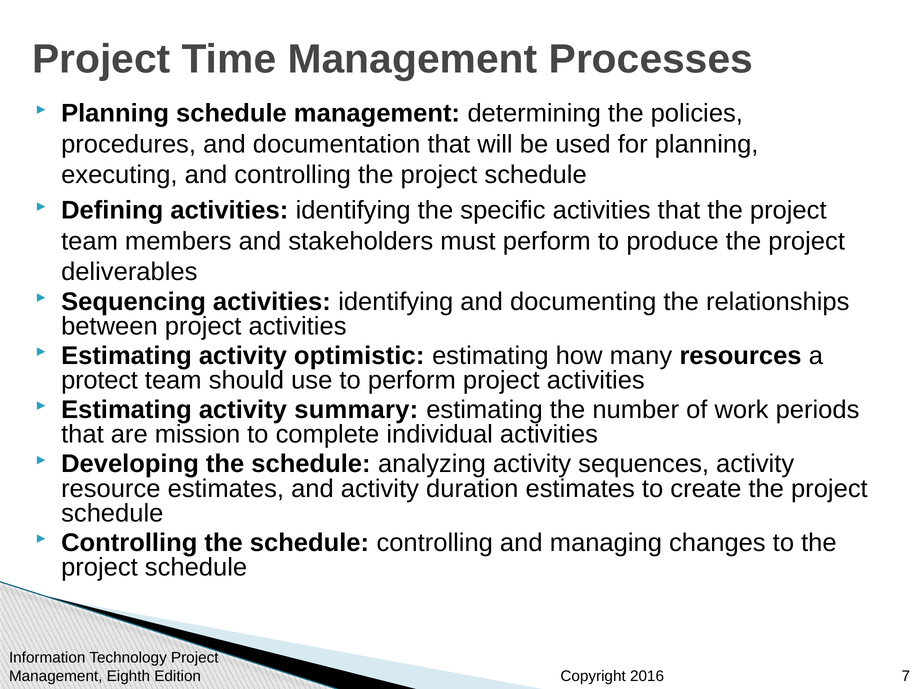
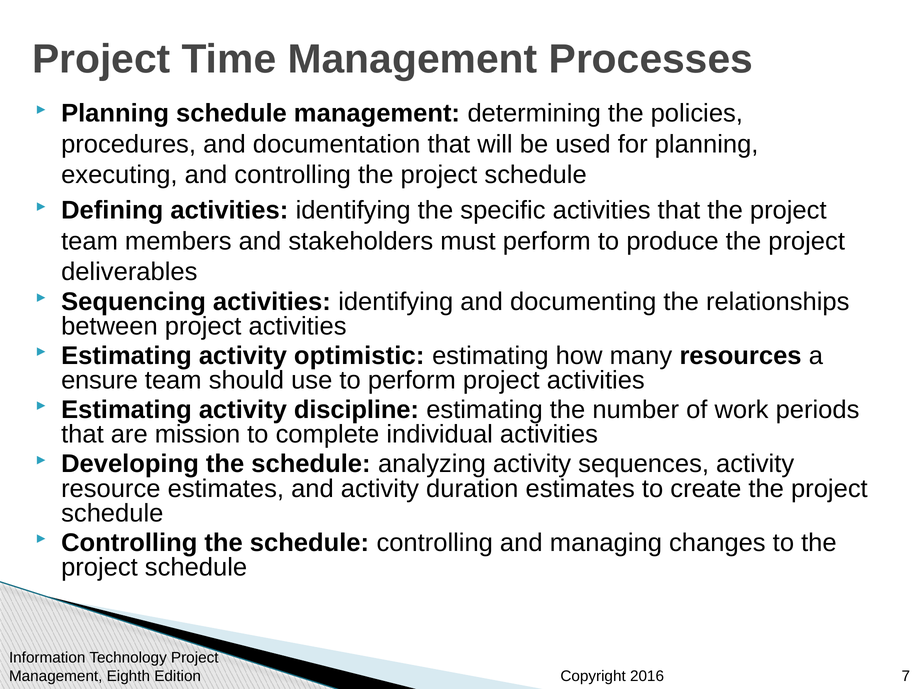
protect: protect -> ensure (100, 380)
summary: summary -> discipline (356, 410)
